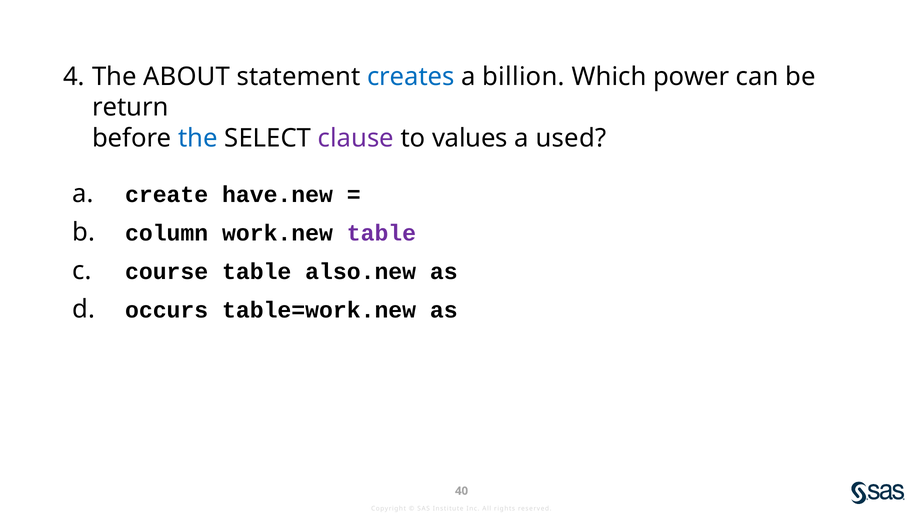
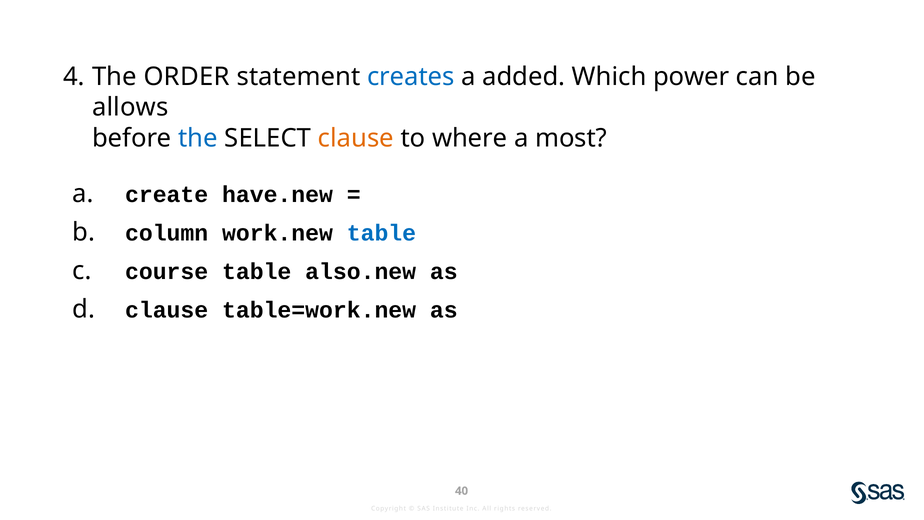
ABOUT: ABOUT -> ORDER (187, 77)
billion: billion -> added (524, 77)
return: return -> allows (130, 107)
clause colour: purple -> orange (356, 138)
values: values -> where (470, 138)
used: used -> most (571, 138)
table colour: purple -> blue (381, 233)
occurs: occurs -> clause (167, 310)
